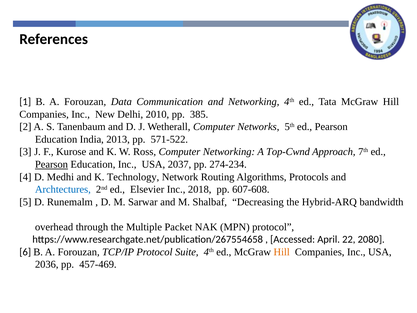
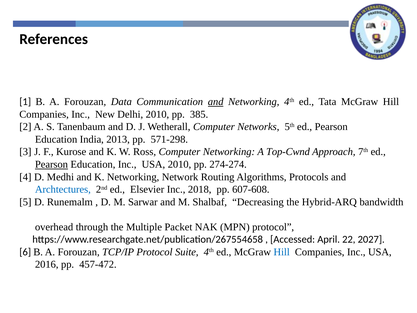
and underline: none -> present (216, 102)
571-522: 571-522 -> 571-298 (169, 139)
USA 2037: 2037 -> 2010 (179, 164)
274-234: 274-234 -> 274-274 (228, 164)
K Technology: Technology -> Networking (133, 177)
2080: 2080 -> 2027 (371, 239)
Hill colour: orange -> blue (282, 252)
2036: 2036 -> 2016 (47, 264)
457-469: 457-469 -> 457-472 (98, 264)
